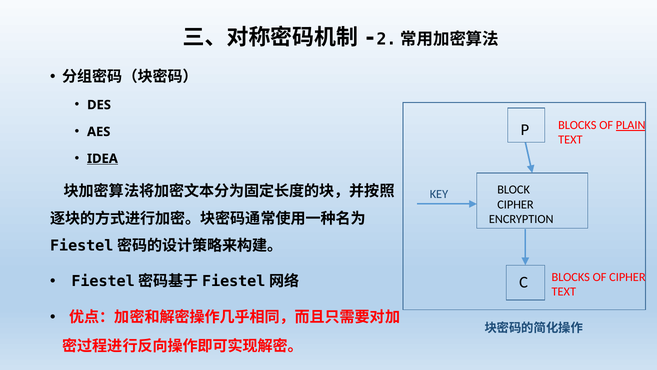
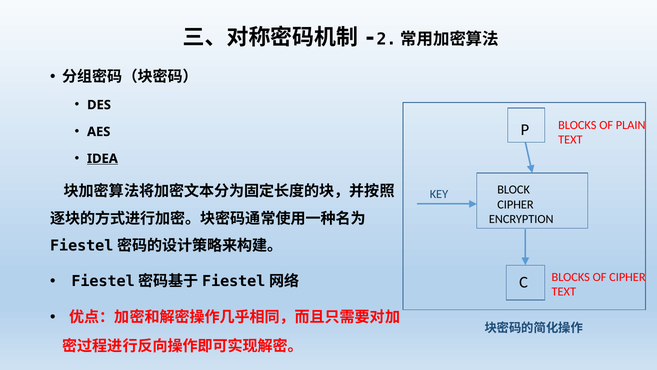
PLAIN underline: present -> none (631, 125)
